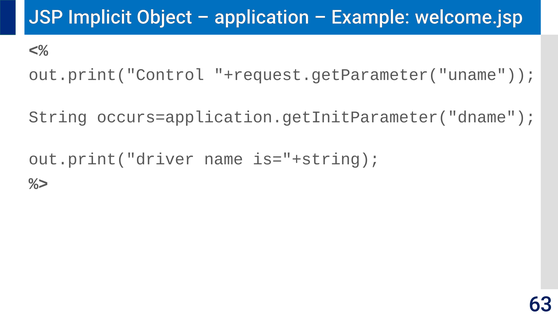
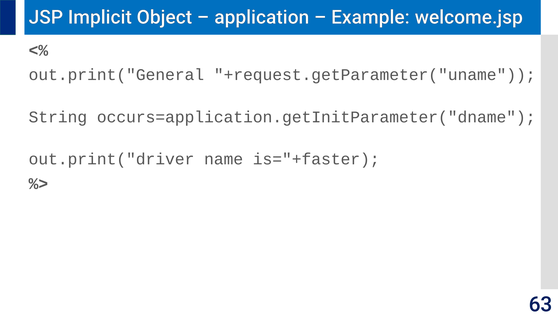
out.print("Control: out.print("Control -> out.print("General (116, 75)
is="+string: is="+string -> is="+faster (316, 159)
